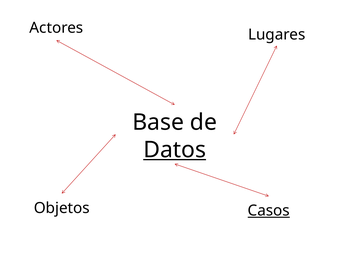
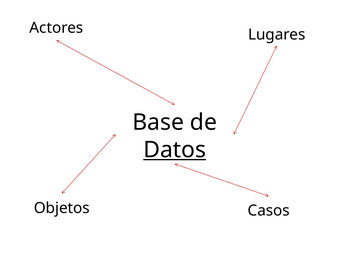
Casos underline: present -> none (269, 211)
